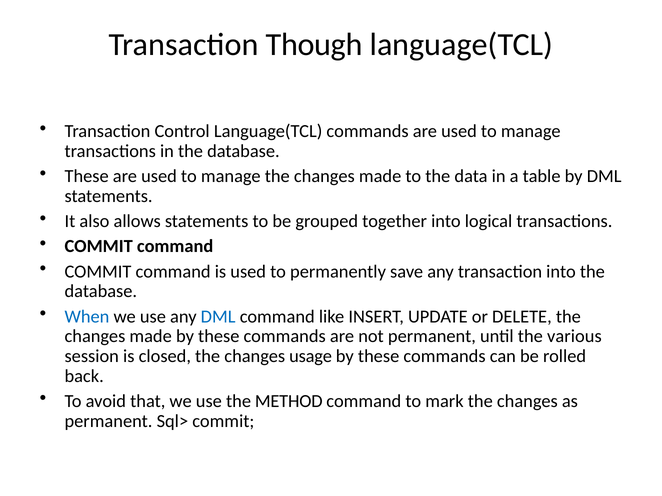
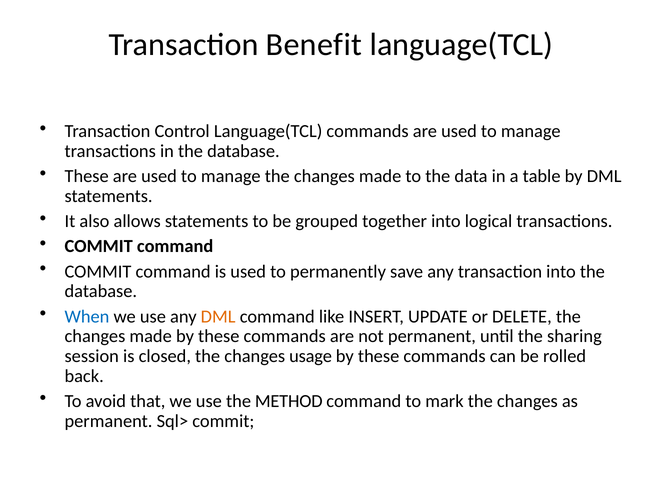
Though: Though -> Benefit (314, 45)
DML colour: blue -> orange (218, 317)
various: various -> sharing (574, 337)
